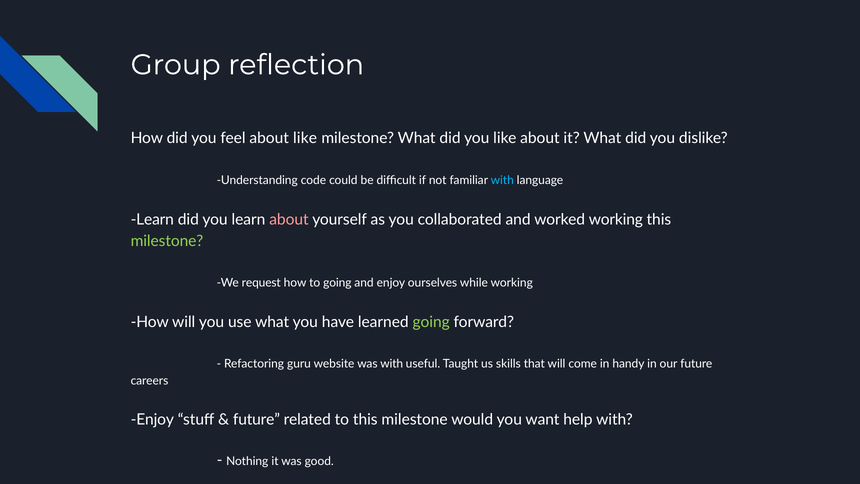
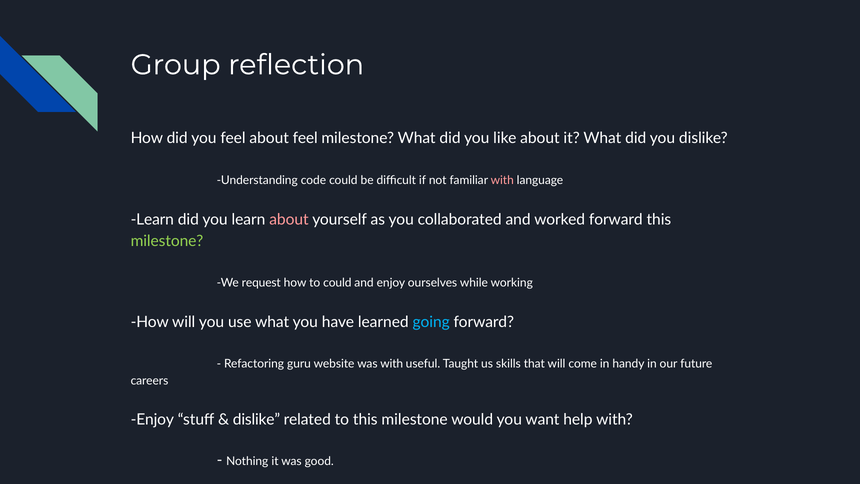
about like: like -> feel (305, 138)
with colour: light blue -> pink (502, 180)
worked working: working -> forward (616, 219)
to going: going -> could (337, 282)
going colour: light green -> light blue (431, 322)
future: future -> dislike (256, 419)
